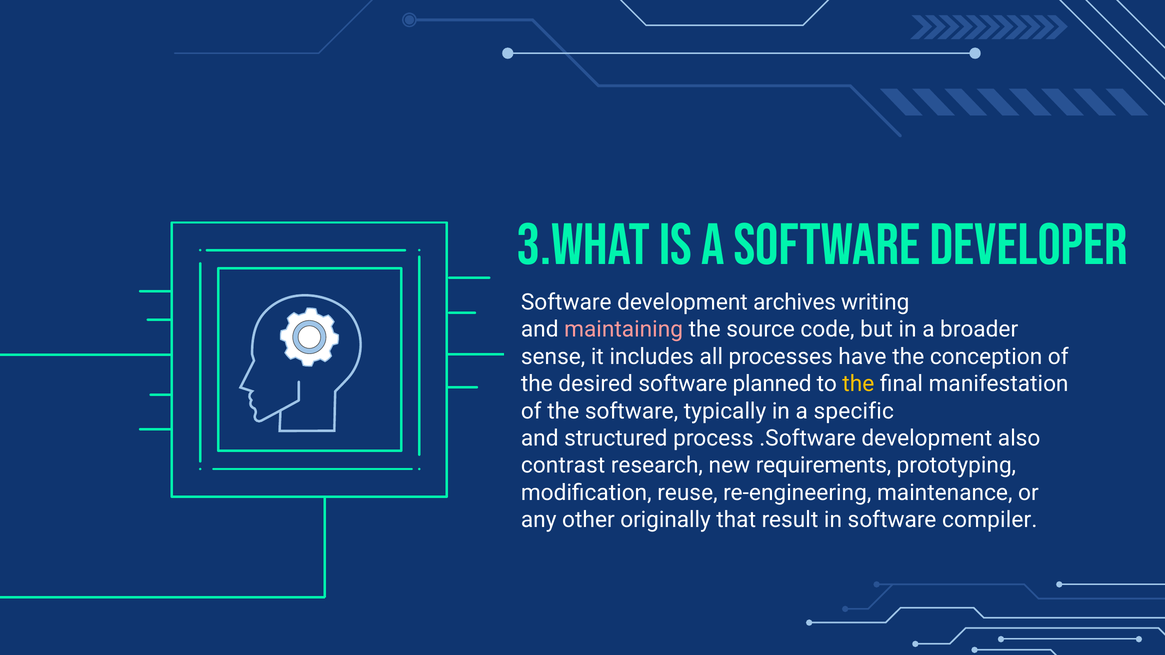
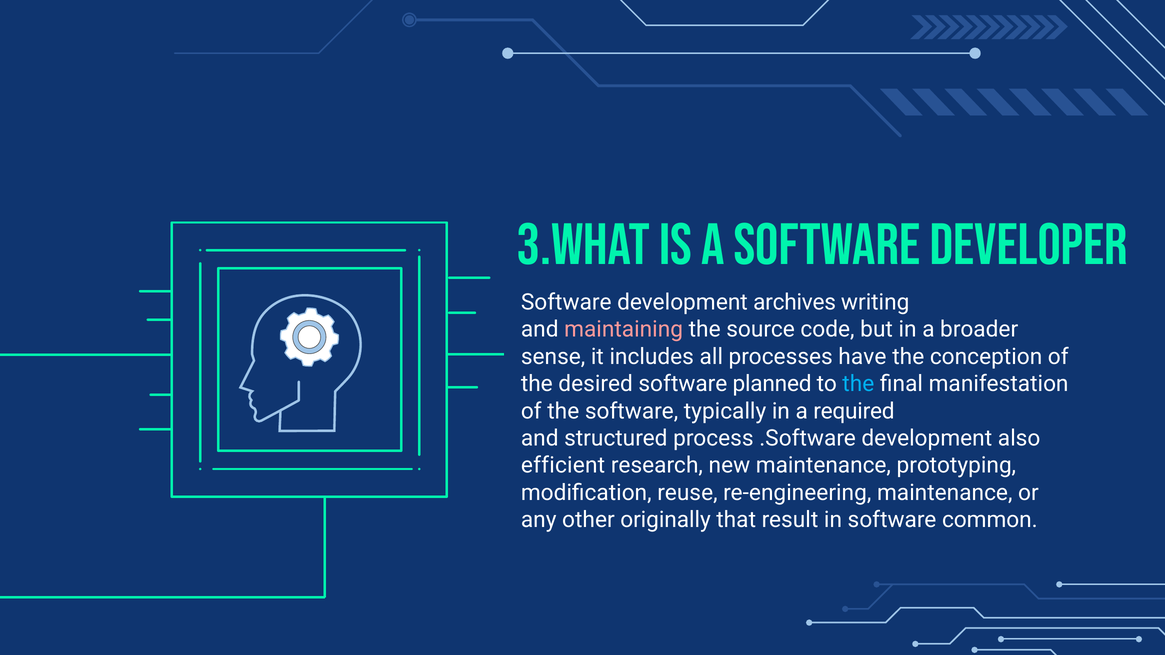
the colour: yellow -> light blue (858, 384)
specific: specific -> required (854, 411)
contrast: contrast -> efficient (563, 466)
new requirements: requirements -> maintenance (823, 466)
compiler: compiler -> common (990, 520)
